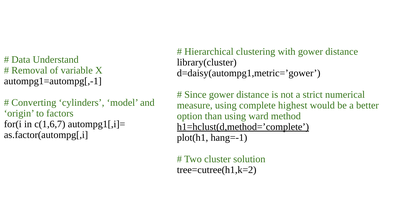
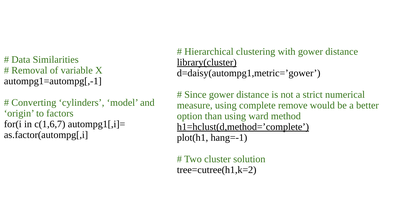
Understand: Understand -> Similarities (56, 60)
library(cluster underline: none -> present (207, 62)
highest: highest -> remove (293, 106)
